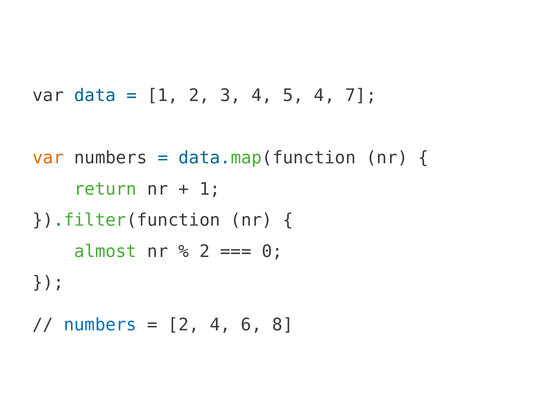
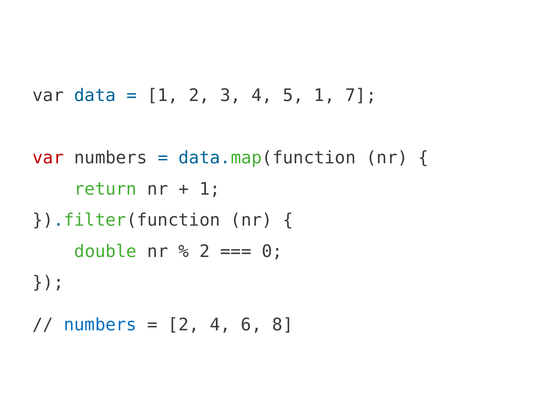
5 4: 4 -> 1 (324, 96)
var colour: orange -> red (48, 158)
almost: almost -> double (105, 252)
